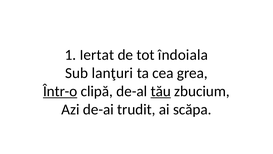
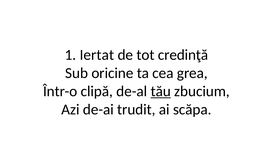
îndoiala: îndoiala -> credinţă (183, 55)
lanţuri: lanţuri -> oricine (112, 73)
Într-o underline: present -> none (60, 91)
